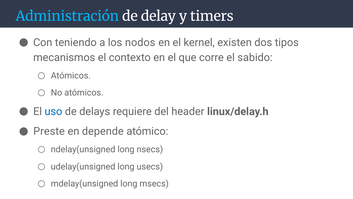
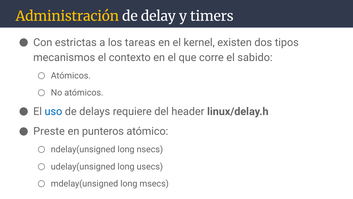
Administración colour: light blue -> yellow (67, 16)
teniendo: teniendo -> estrictas (76, 42)
nodos: nodos -> tareas (140, 42)
depende: depende -> punteros (103, 131)
